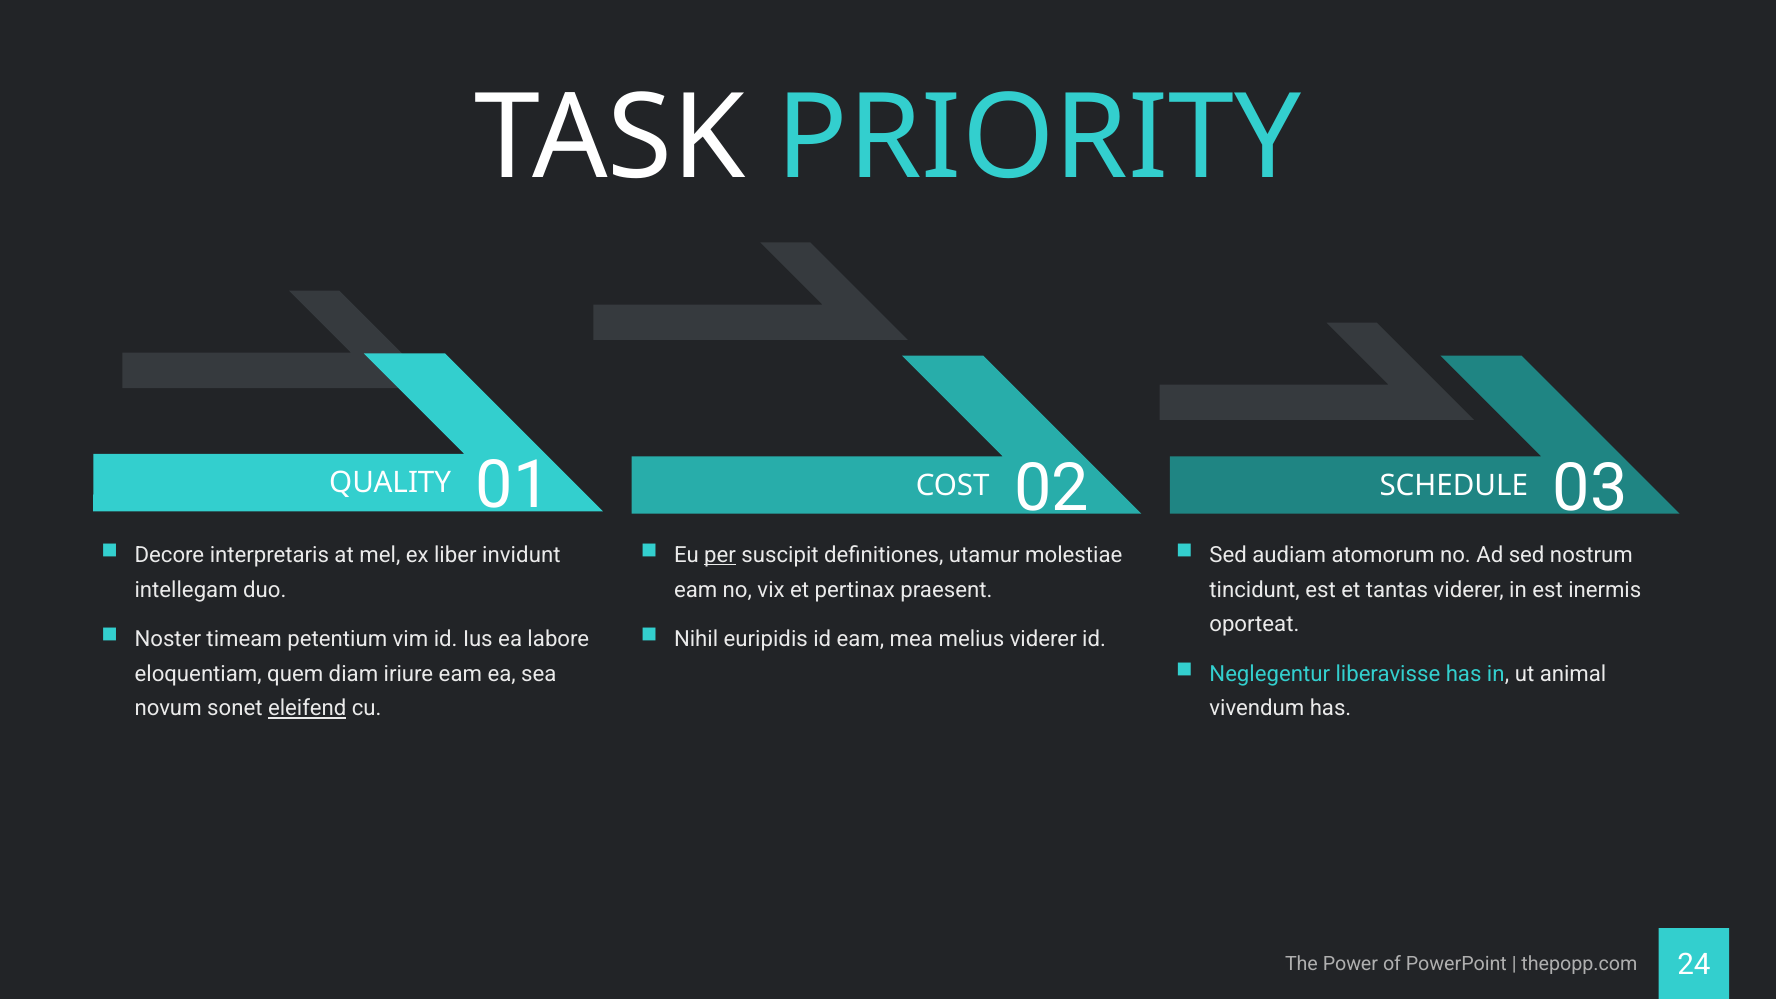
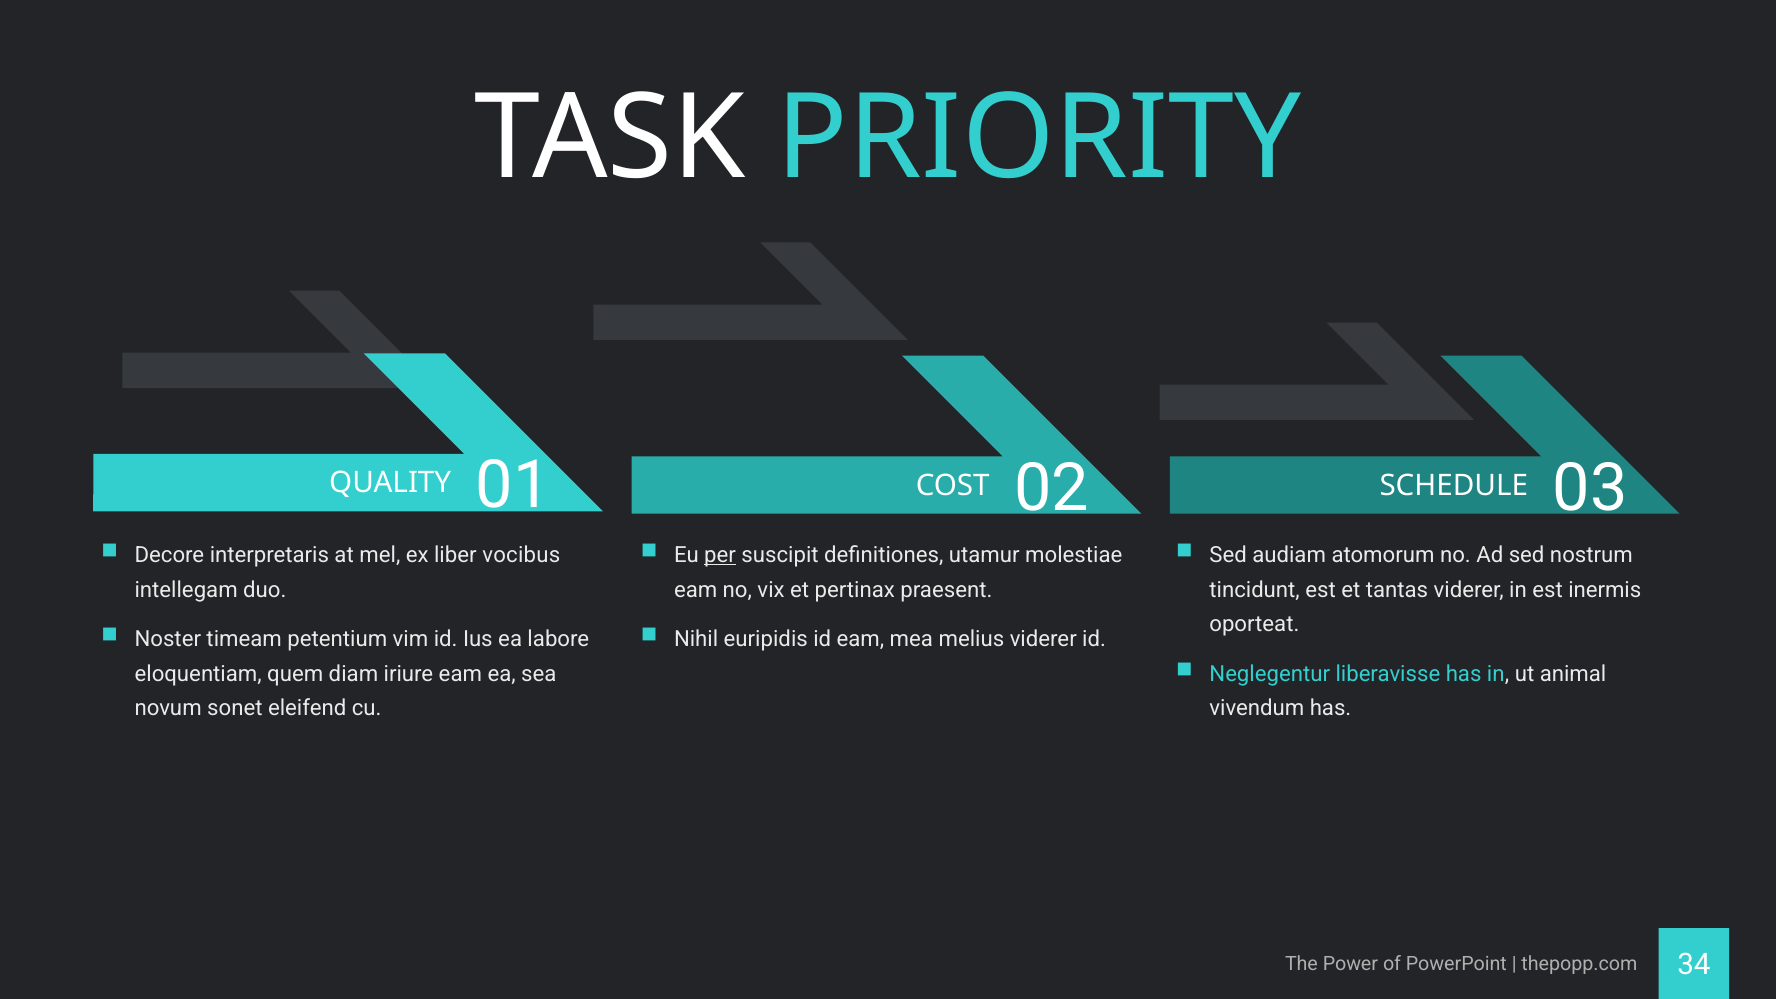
invidunt: invidunt -> vocibus (521, 555)
eleifend underline: present -> none (307, 708)
24: 24 -> 34 (1694, 964)
